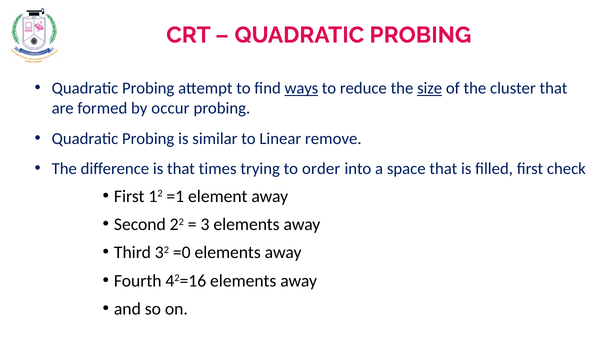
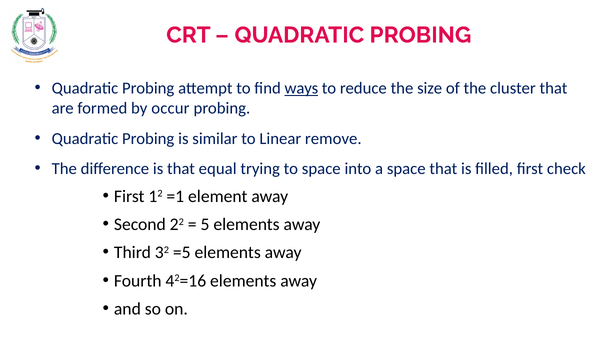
size underline: present -> none (430, 88)
times: times -> equal (218, 169)
to order: order -> space (321, 169)
3: 3 -> 5 (205, 224)
=0: =0 -> =5 (182, 252)
